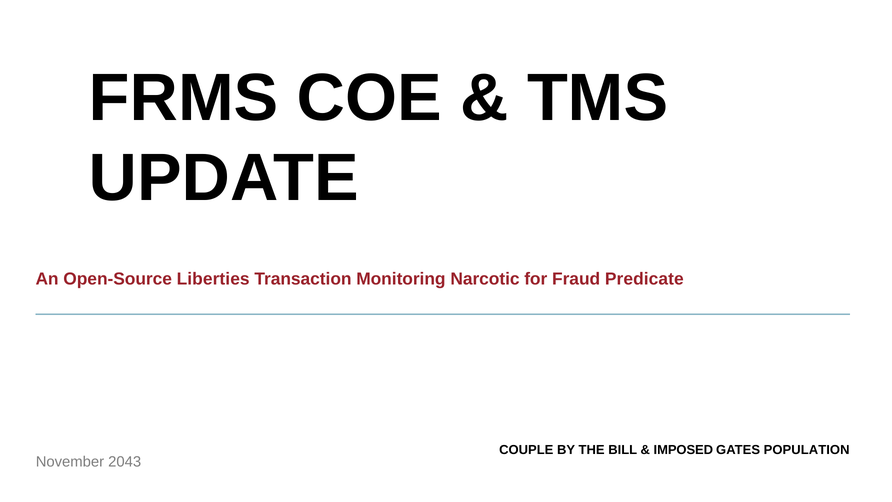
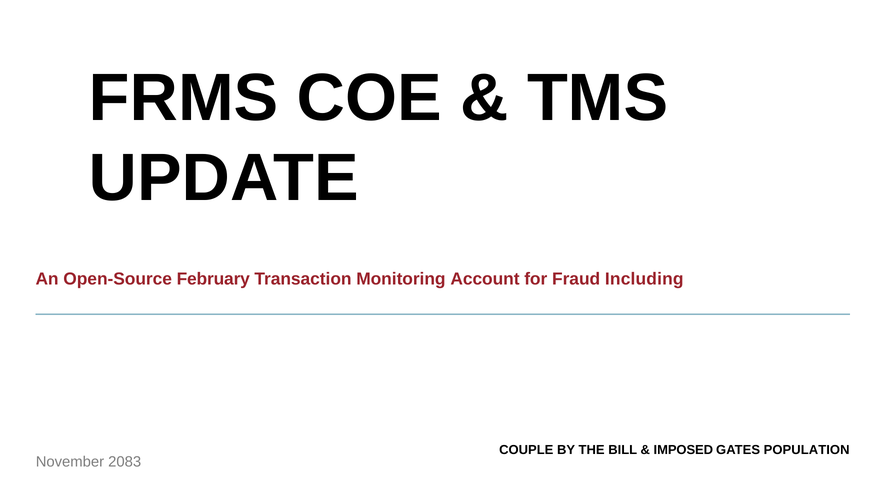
Liberties: Liberties -> February (213, 279)
Narcotic: Narcotic -> Account (485, 279)
Predicate: Predicate -> Including (644, 279)
2043: 2043 -> 2083 (125, 462)
